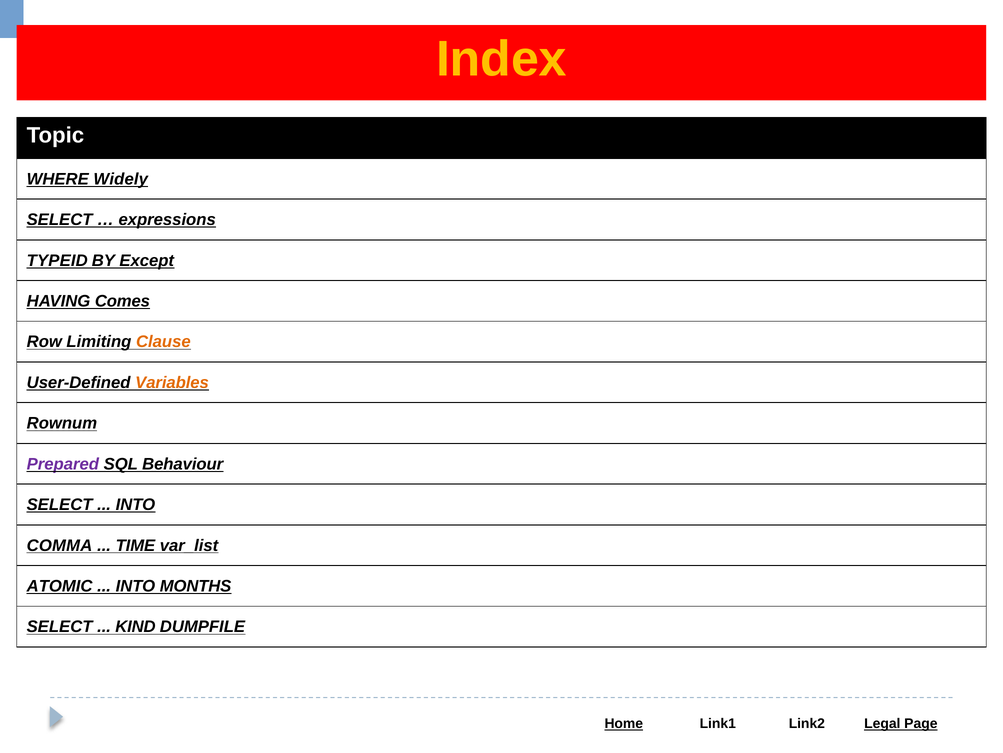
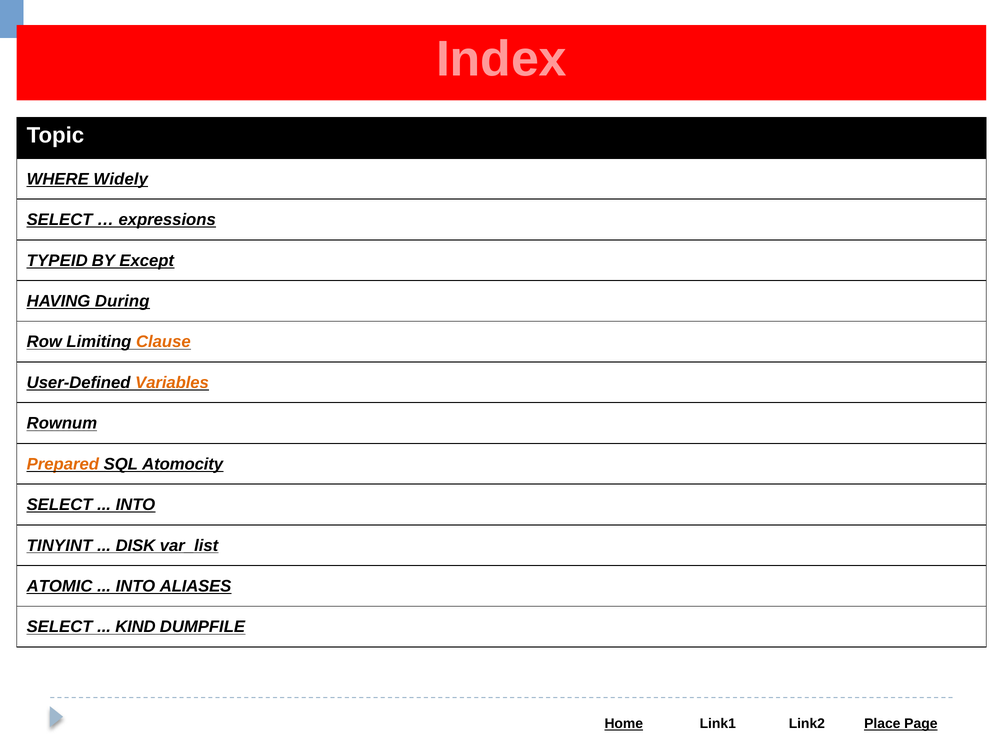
Index colour: yellow -> pink (501, 59)
Comes: Comes -> During (122, 301)
Prepared colour: purple -> orange (63, 464)
Behaviour: Behaviour -> Atomocity (183, 464)
COMMA: COMMA -> TINYINT (60, 545)
TIME: TIME -> DISK (135, 545)
MONTHS: MONTHS -> ALIASES (196, 586)
Legal: Legal -> Place (882, 723)
